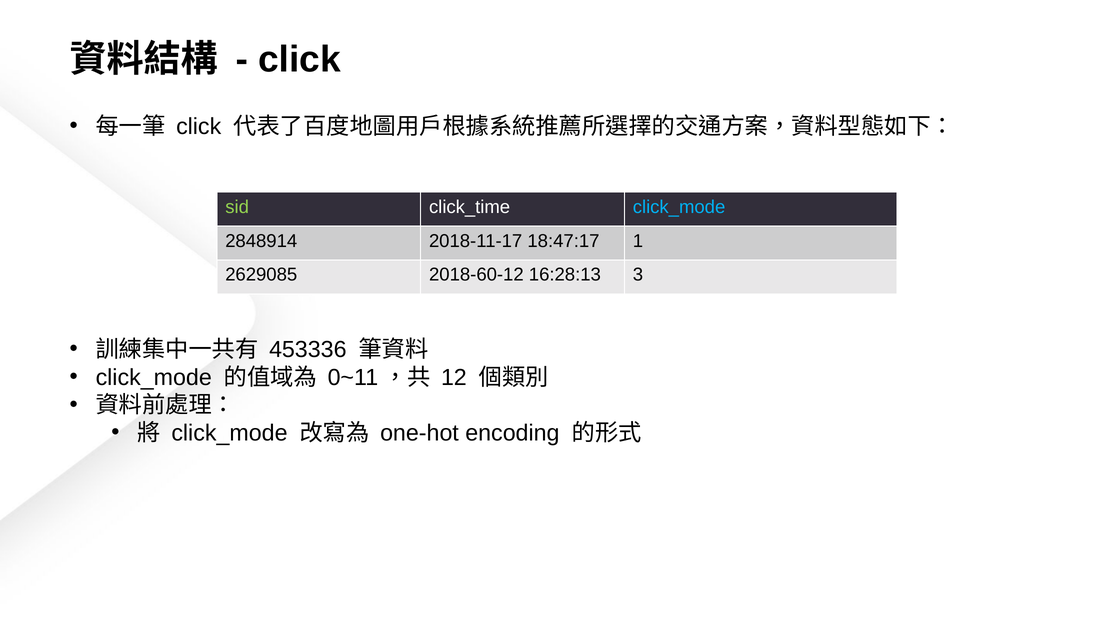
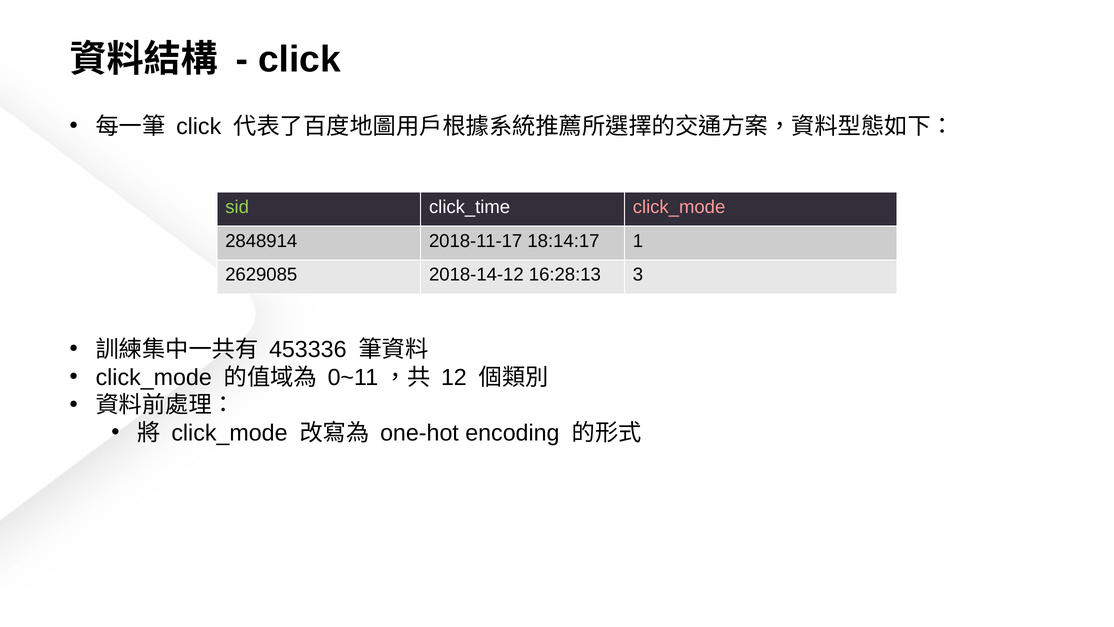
click_mode colour: light blue -> pink (679, 207)
18:47:17: 18:47:17 -> 18:14:17 (563, 241)
2018-60-12: 2018-60-12 -> 2018-14-12 (476, 275)
